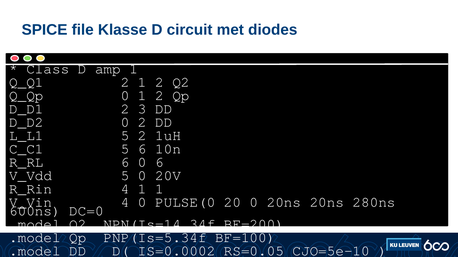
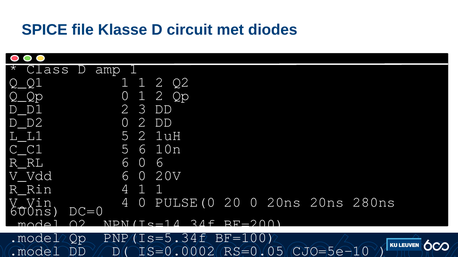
Q_Q1 2: 2 -> 1 (125, 82)
V_Vdd 5: 5 -> 6 (125, 176)
